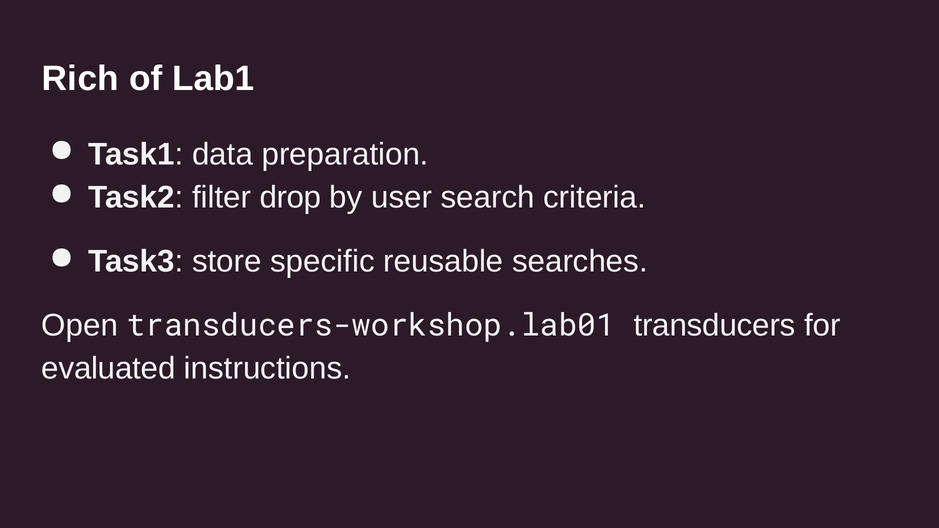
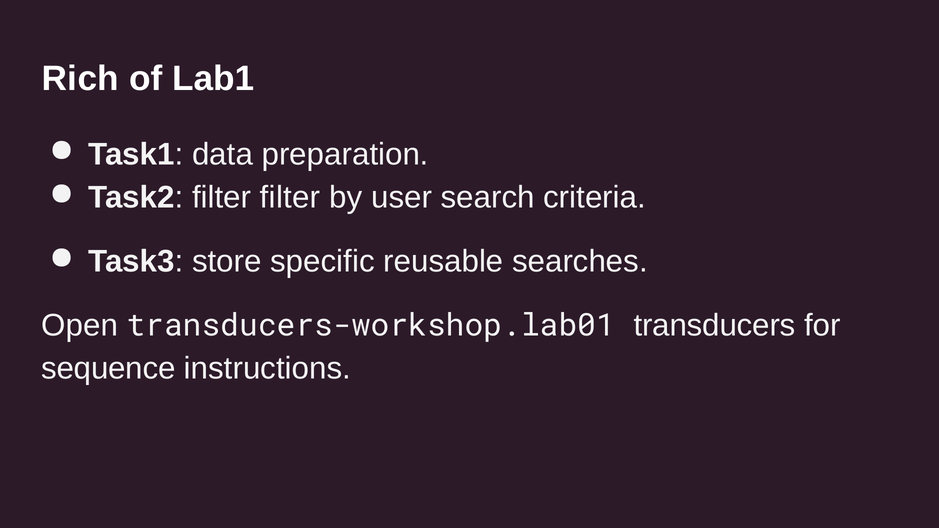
filter drop: drop -> filter (290, 198)
evaluated: evaluated -> sequence (108, 369)
